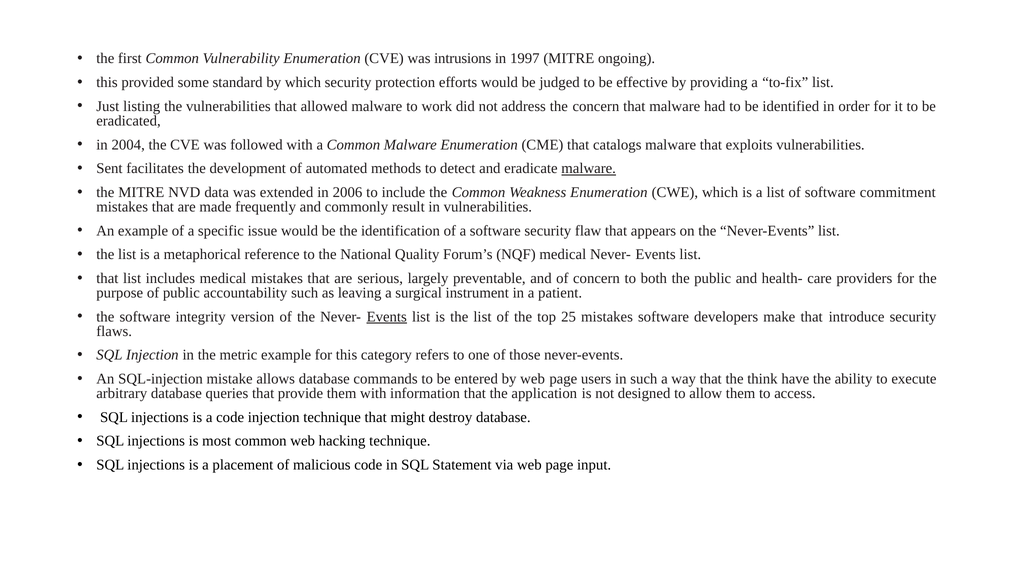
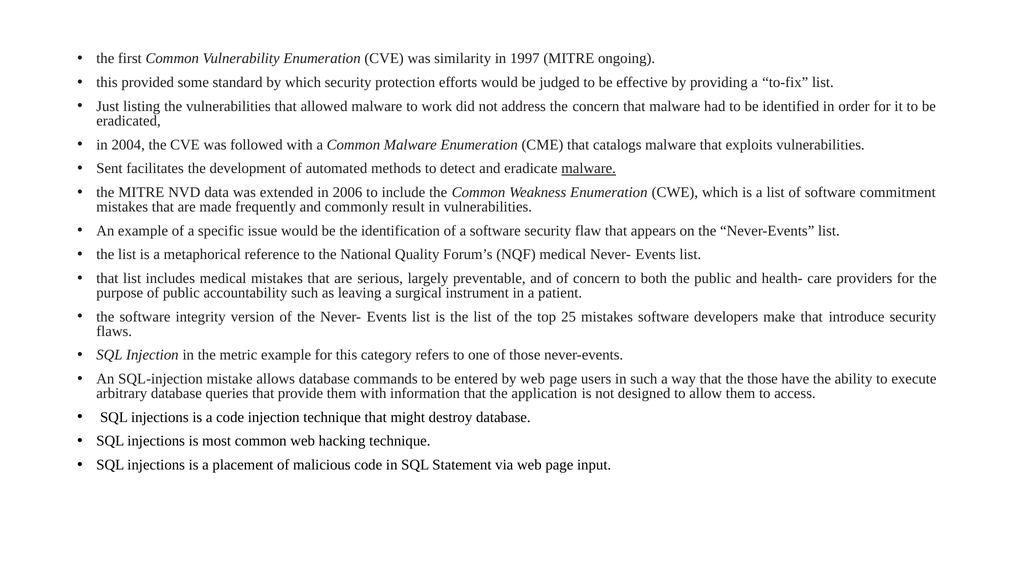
intrusions: intrusions -> similarity (463, 59)
Events underline: present -> none (387, 316)
the think: think -> those (762, 379)
